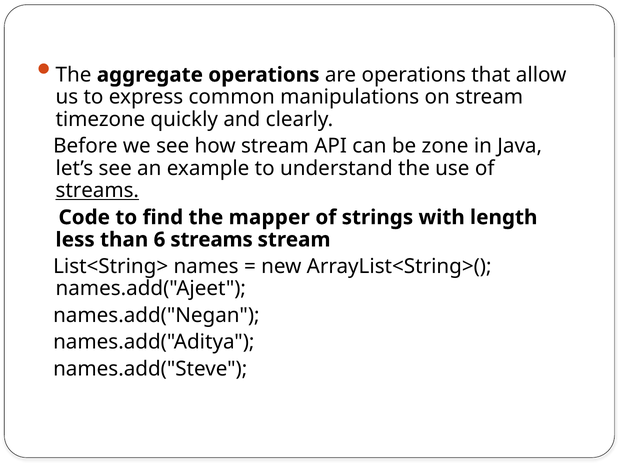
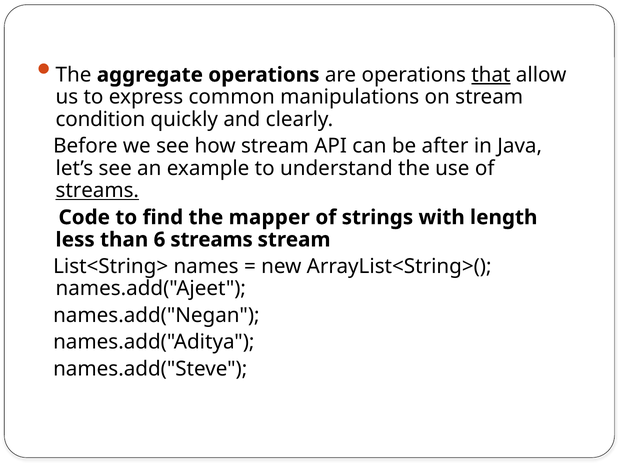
that underline: none -> present (491, 75)
timezone: timezone -> condition (100, 119)
zone: zone -> after (445, 146)
